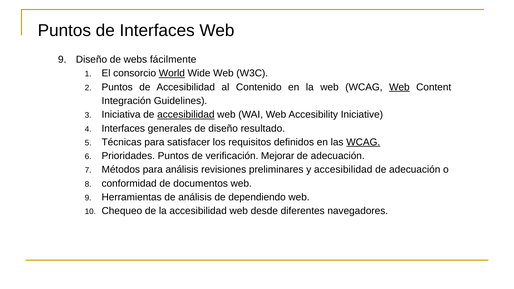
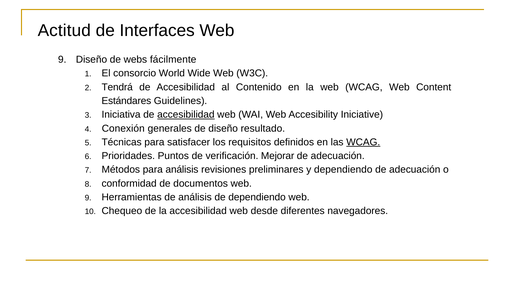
Puntos: Puntos -> Actitud (64, 31)
World underline: present -> none (172, 73)
Puntos: Puntos -> Tendrá (117, 87)
Web underline: present -> none (399, 87)
Integración: Integración -> Estándares (126, 101)
Interfaces: Interfaces -> Conexión (123, 128)
y accesibilidad: accesibilidad -> dependiendo (343, 170)
